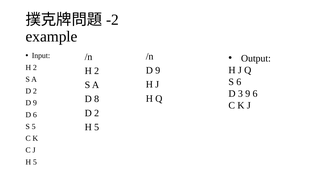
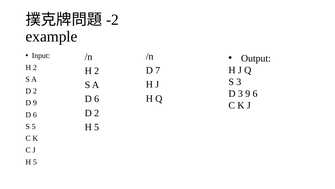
9: 9 -> 7 (158, 70)
S 6: 6 -> 3 (239, 82)
8: 8 -> 6 (97, 99)
